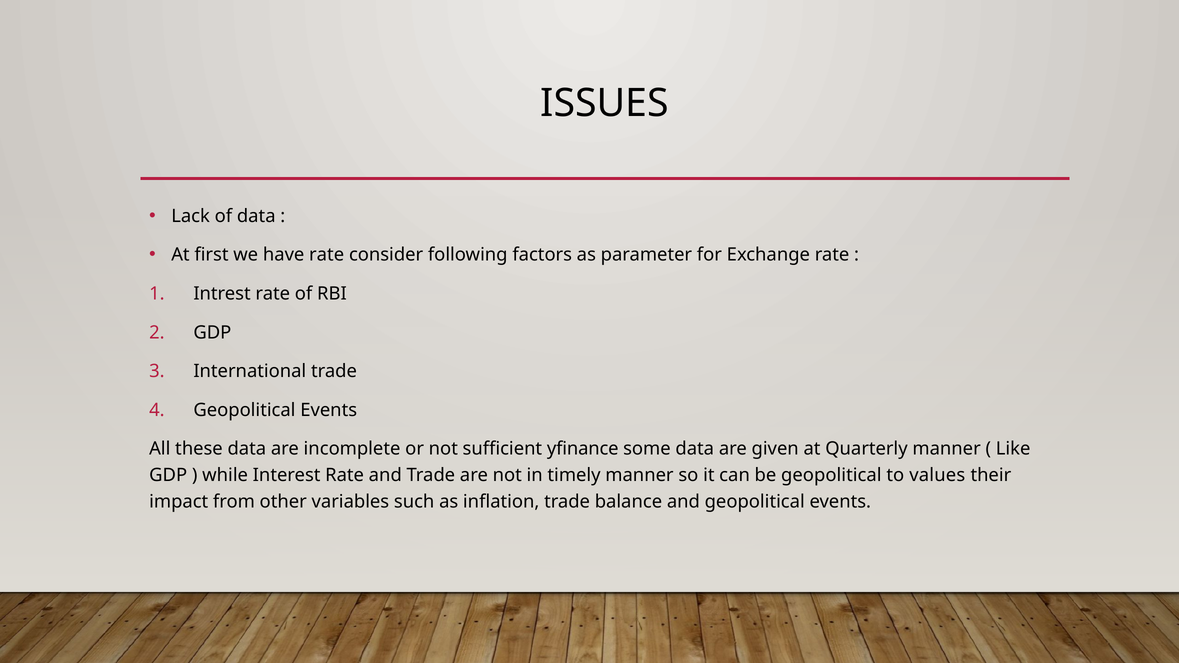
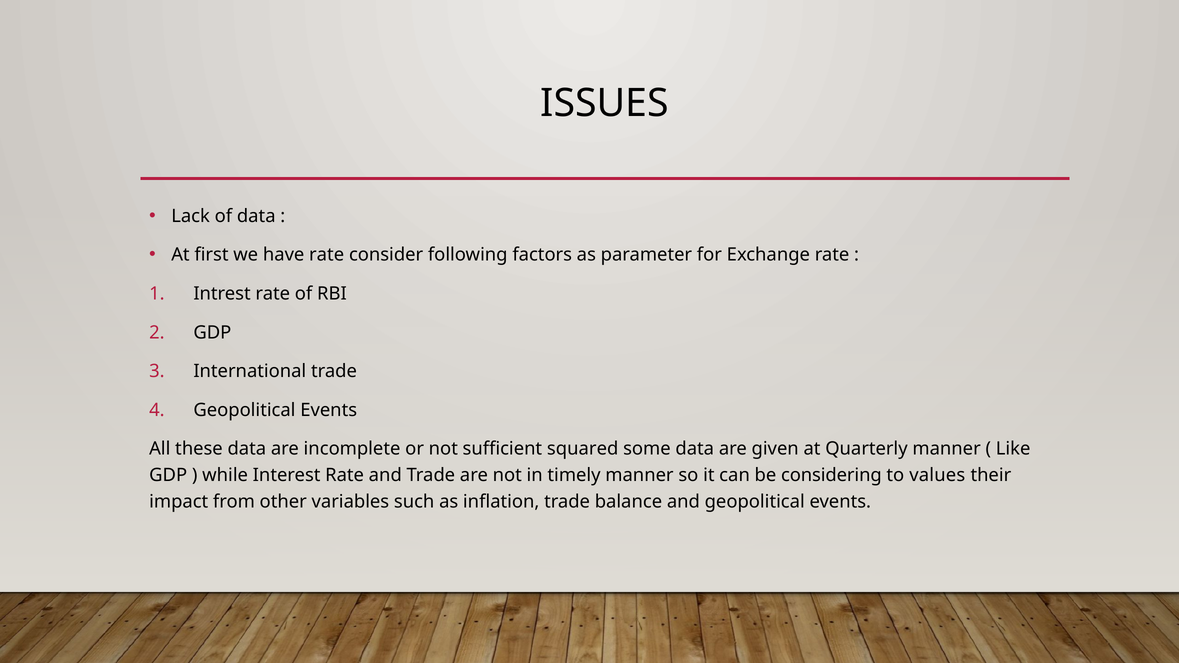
yfinance: yfinance -> squared (583, 449)
be geopolitical: geopolitical -> considering (831, 476)
